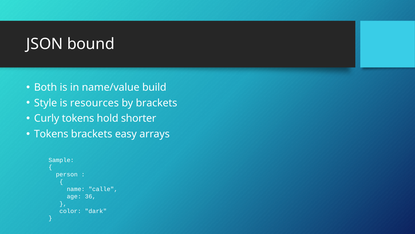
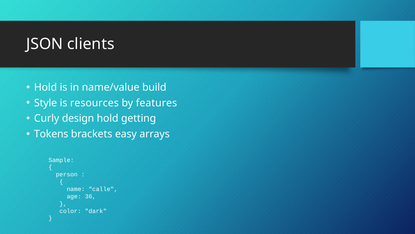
bound: bound -> clients (91, 44)
Both: Both -> Hold (46, 87)
by brackets: brackets -> features (156, 103)
Curly tokens: tokens -> design (78, 118)
shorter: shorter -> getting (139, 118)
